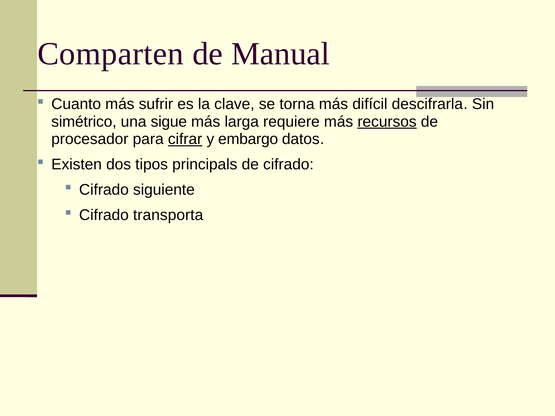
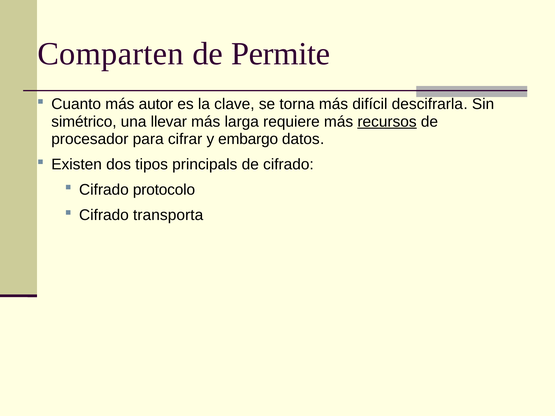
Manual: Manual -> Permite (281, 54)
sufrir: sufrir -> autor (156, 104)
sigue: sigue -> llevar (169, 122)
cifrar underline: present -> none (185, 139)
siguiente: siguiente -> protocolo (164, 190)
